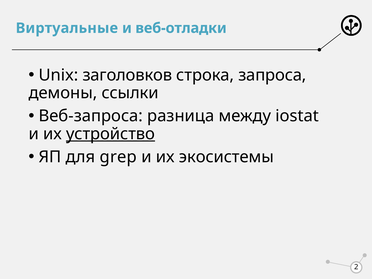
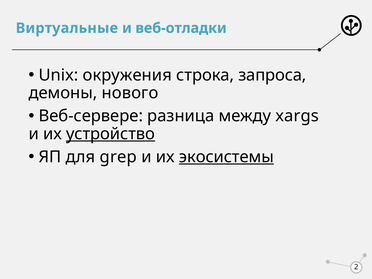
заголовков: заголовков -> окружения (127, 75)
ссылки: ссылки -> нового (130, 93)
Веб-запроса: Веб-запроса -> Веб-сервере (91, 116)
iostat: iostat -> xargs (297, 116)
экосистемы underline: none -> present (226, 157)
